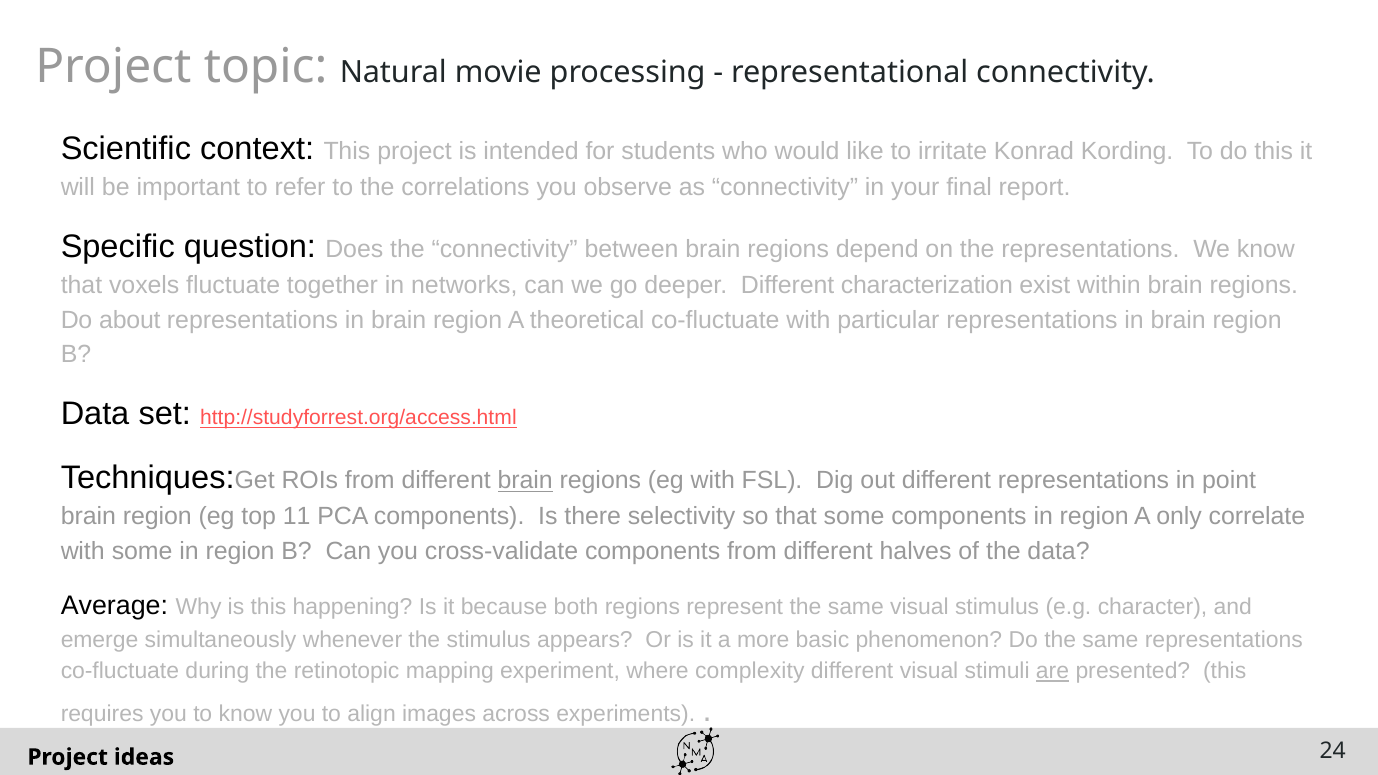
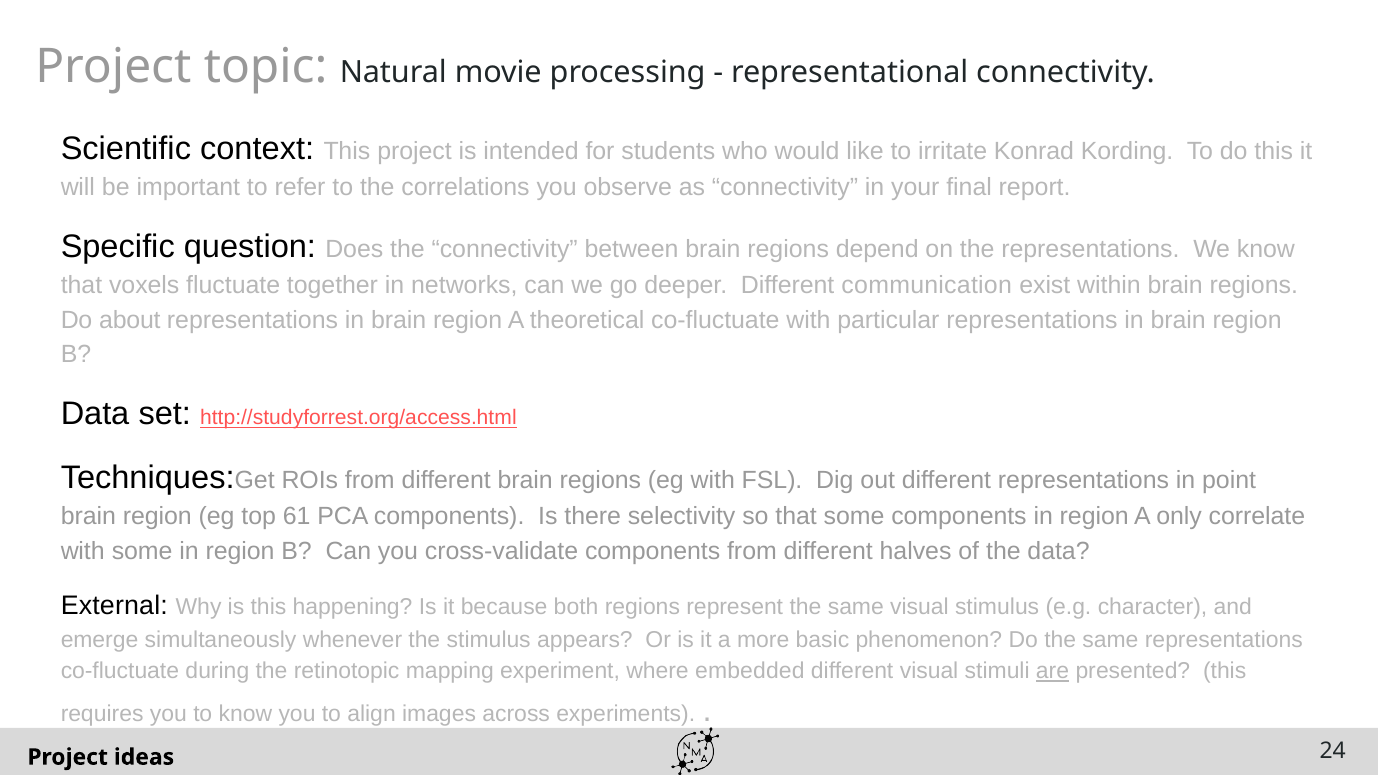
characterization: characterization -> communication (927, 286)
brain underline: present -> none (525, 481)
11: 11 -> 61 (297, 517)
Average: Average -> External (114, 606)
complexity: complexity -> embedded (750, 671)
